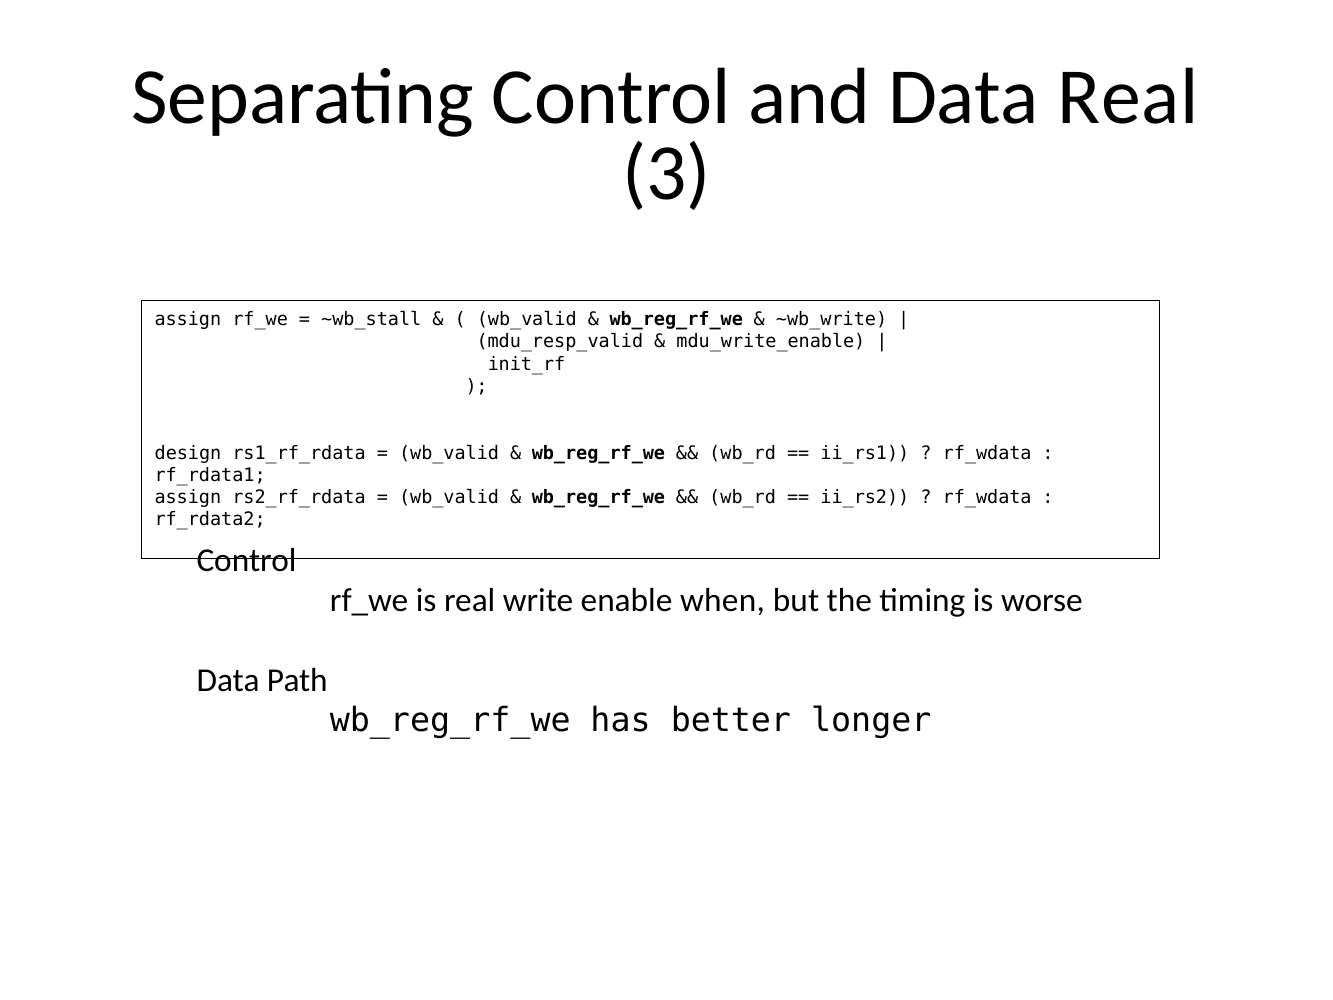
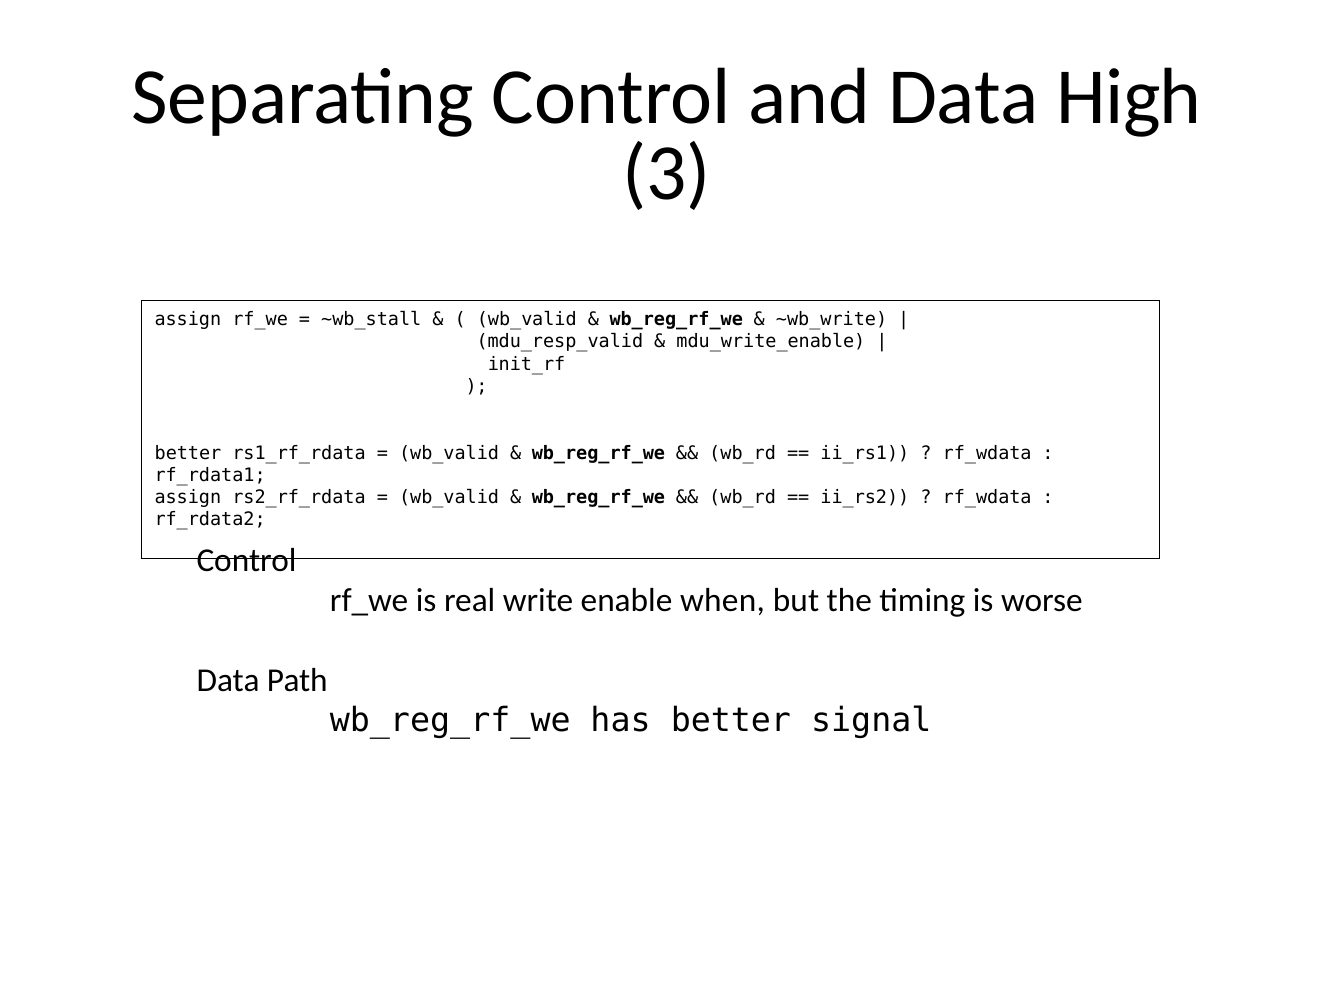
Data Real: Real -> High (1129, 97)
design: design -> better (188, 453)
longer: longer -> signal (871, 720)
